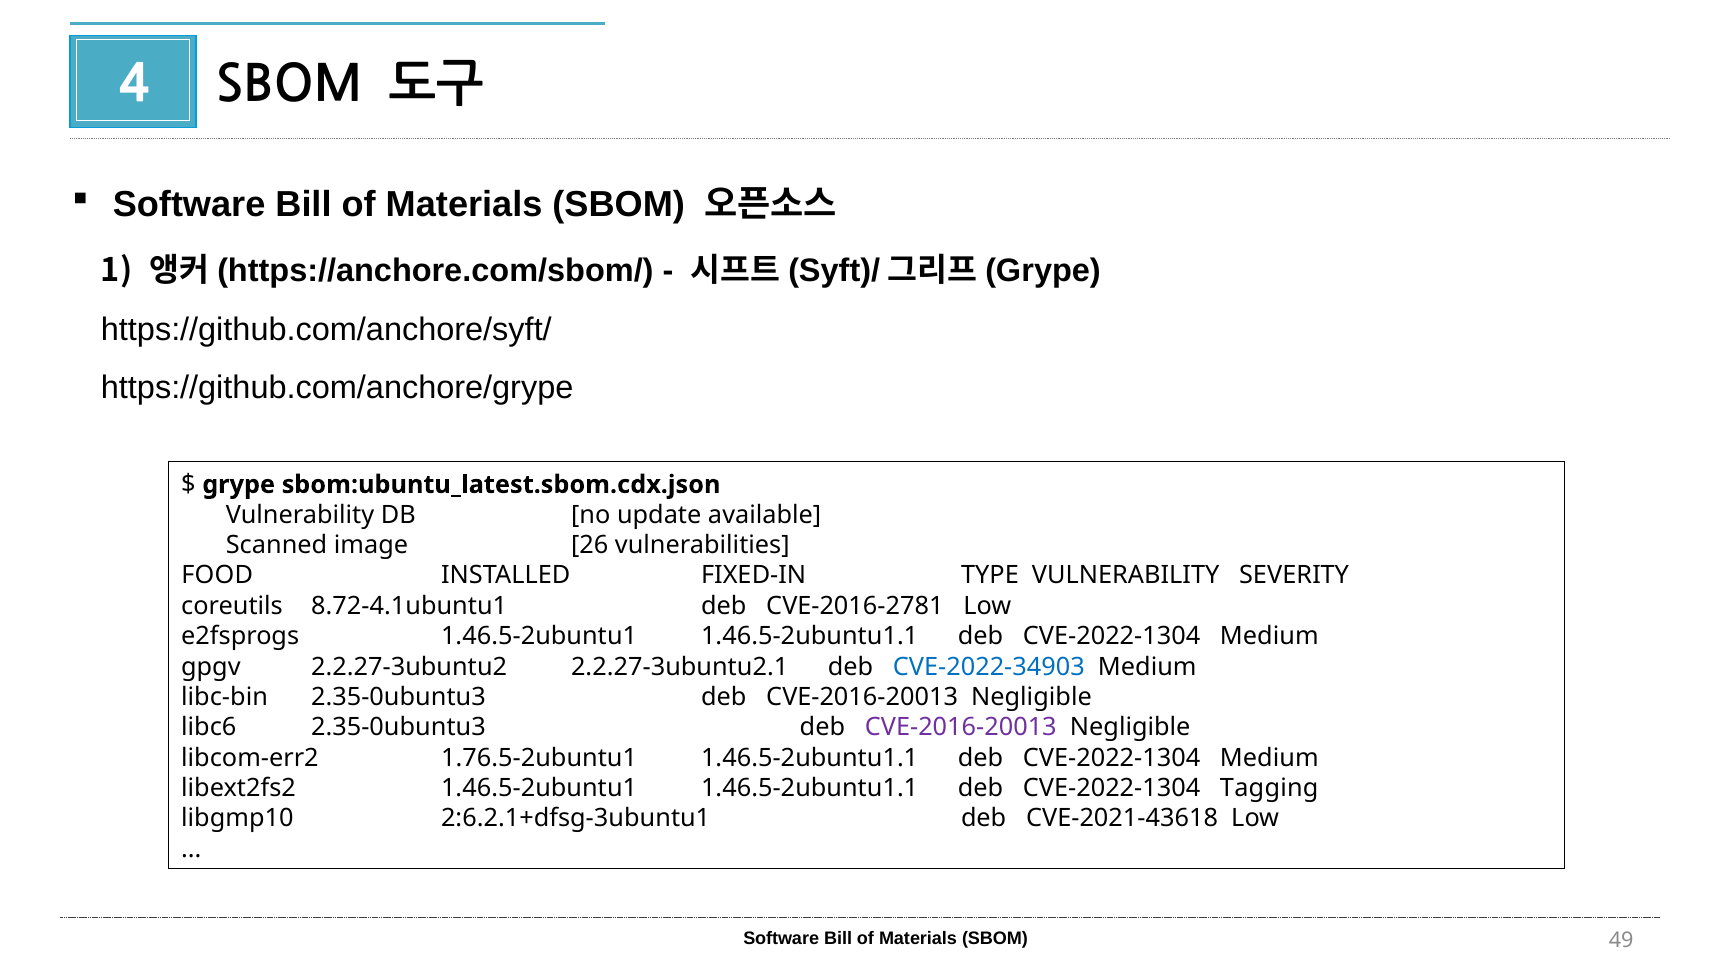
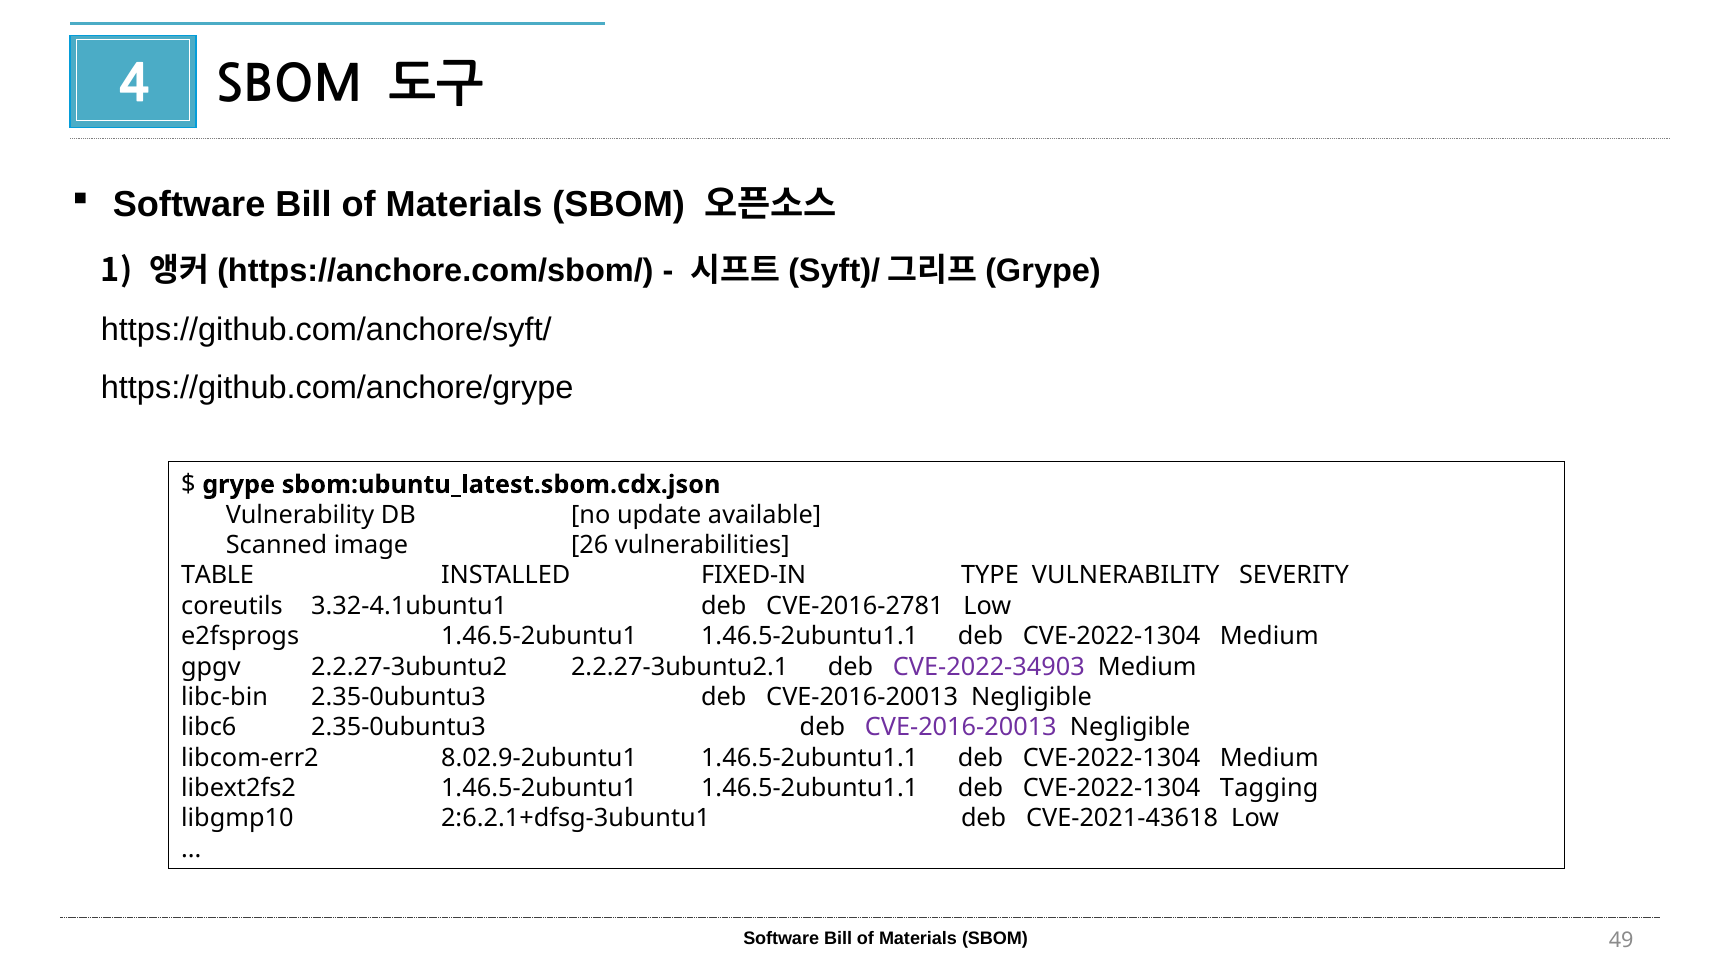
FOOD: FOOD -> TABLE (218, 576)
8.72-4.1ubuntu1: 8.72-4.1ubuntu1 -> 3.32-4.1ubuntu1 (409, 606)
CVE-2022-34903 colour: blue -> purple (989, 667)
1.76.5-2ubuntu1: 1.76.5-2ubuntu1 -> 8.02.9-2ubuntu1 (539, 758)
